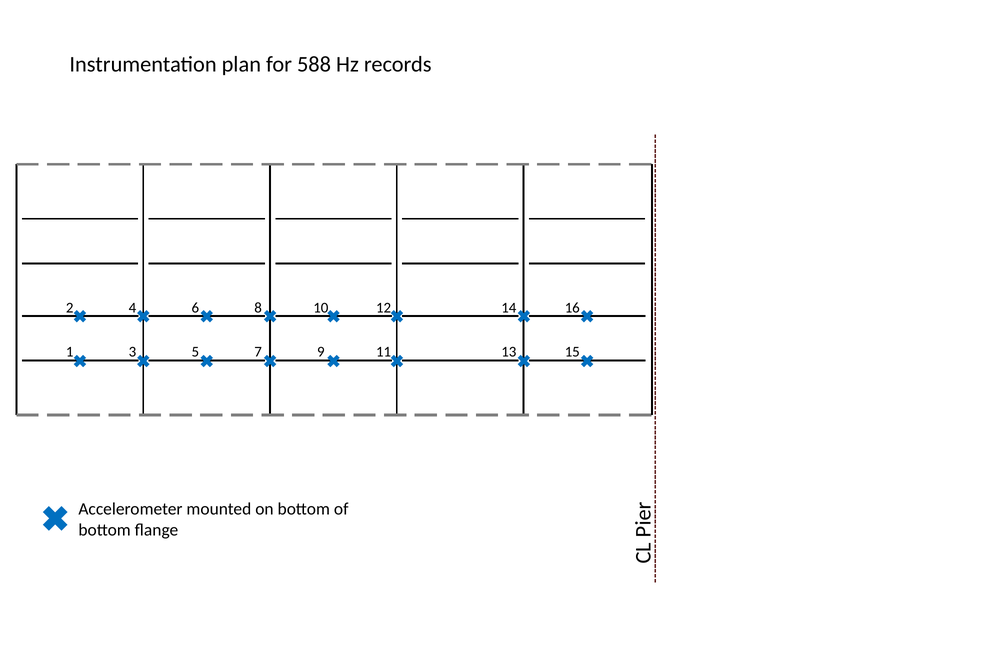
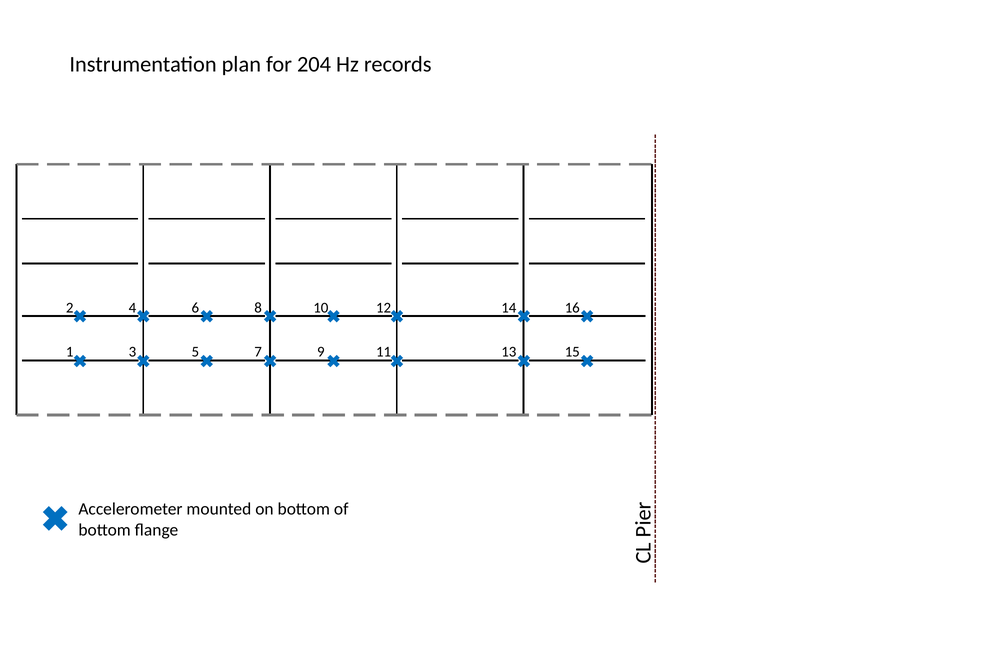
588: 588 -> 204 (314, 64)
